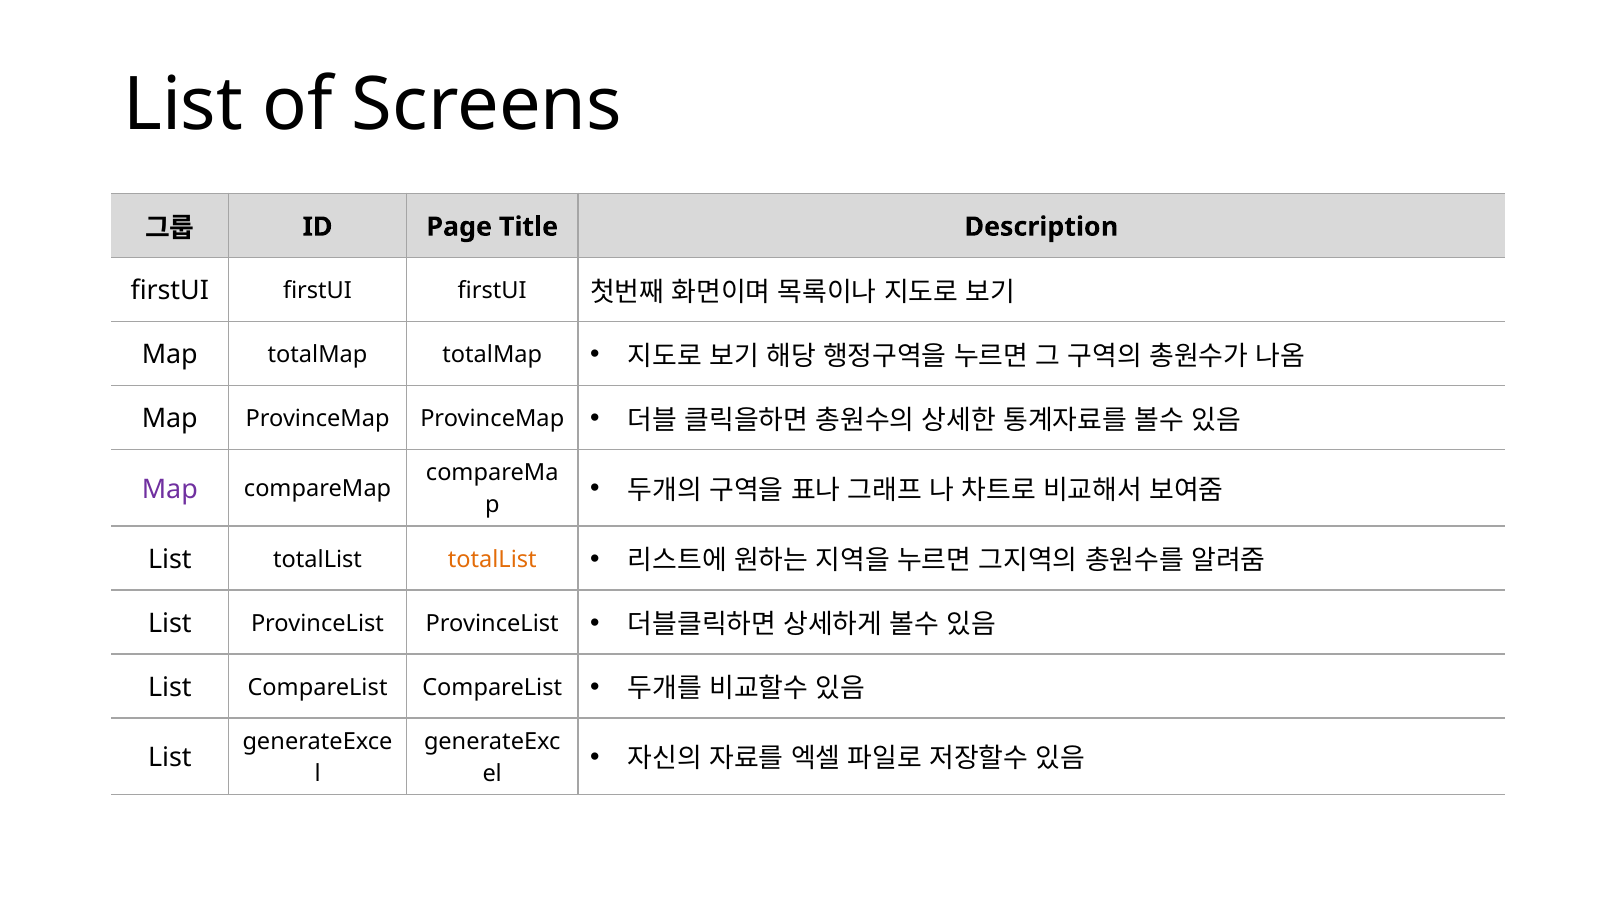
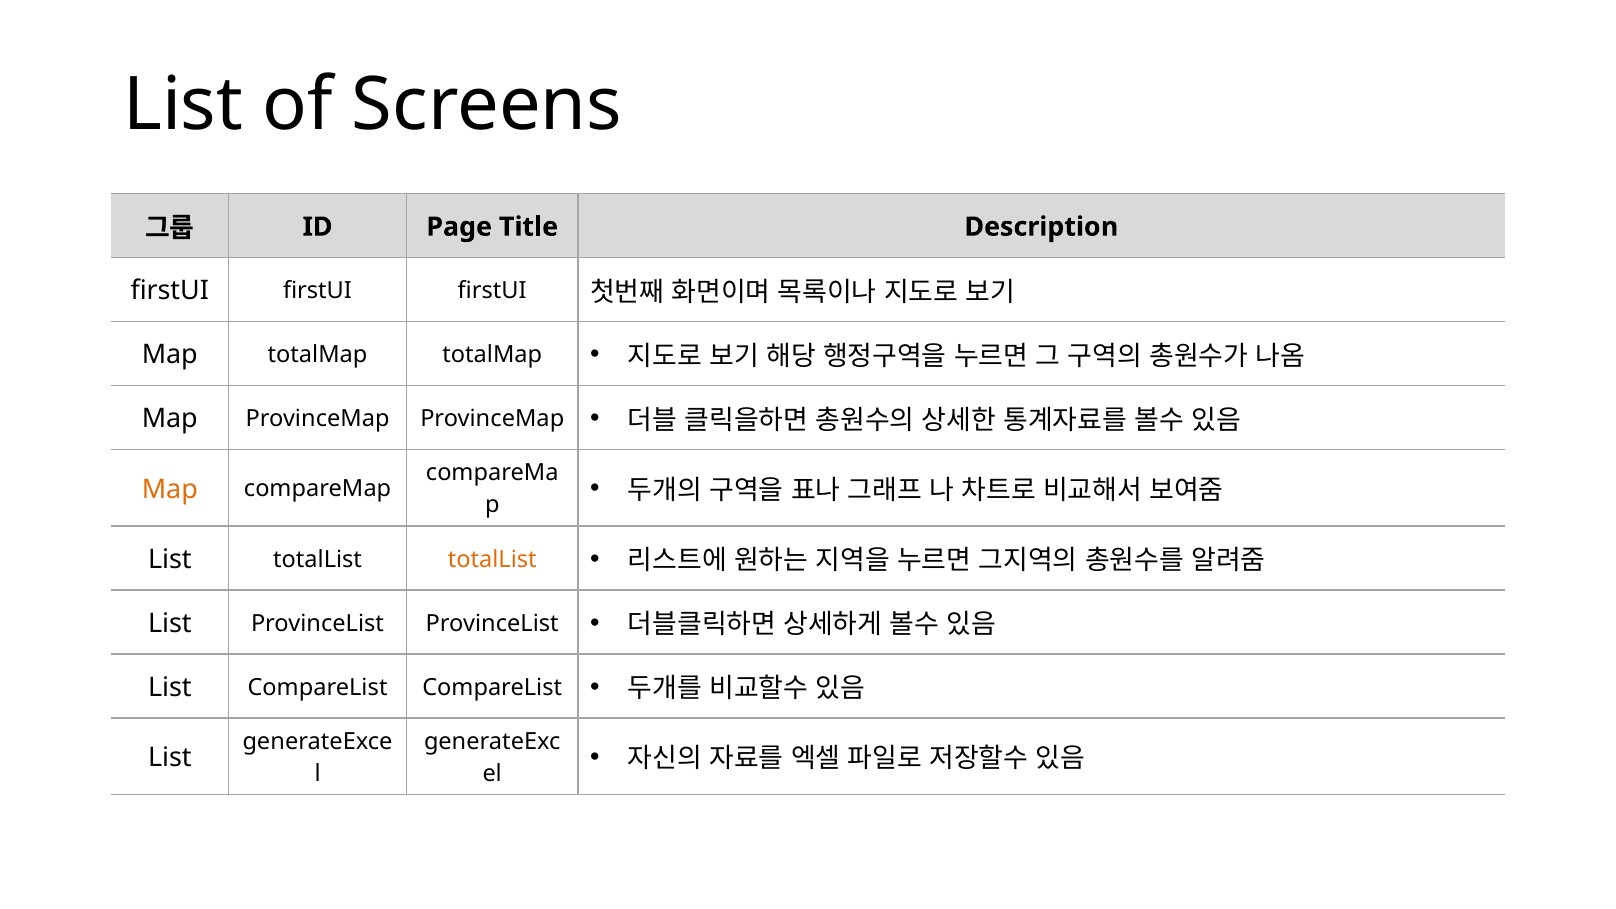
Map colour: purple -> orange (170, 489)
